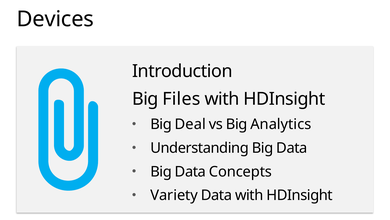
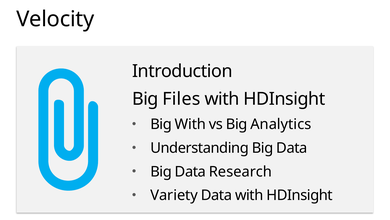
Devices: Devices -> Velocity (55, 19)
Big Deal: Deal -> With (190, 124)
Concepts: Concepts -> Research (240, 171)
